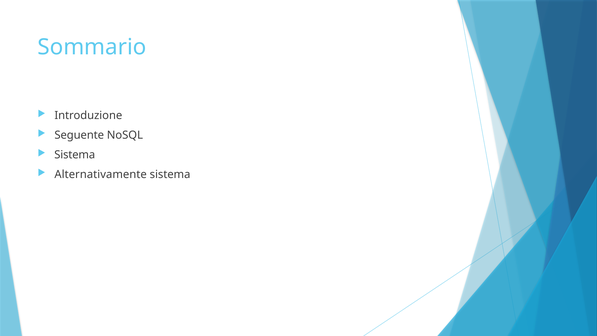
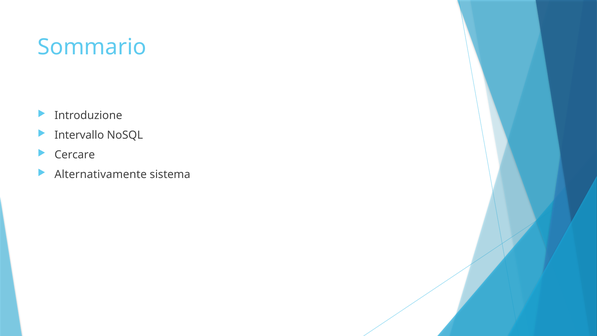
Seguente: Seguente -> Intervallo (79, 135)
Sistema: Sistema -> Cercare (75, 155)
